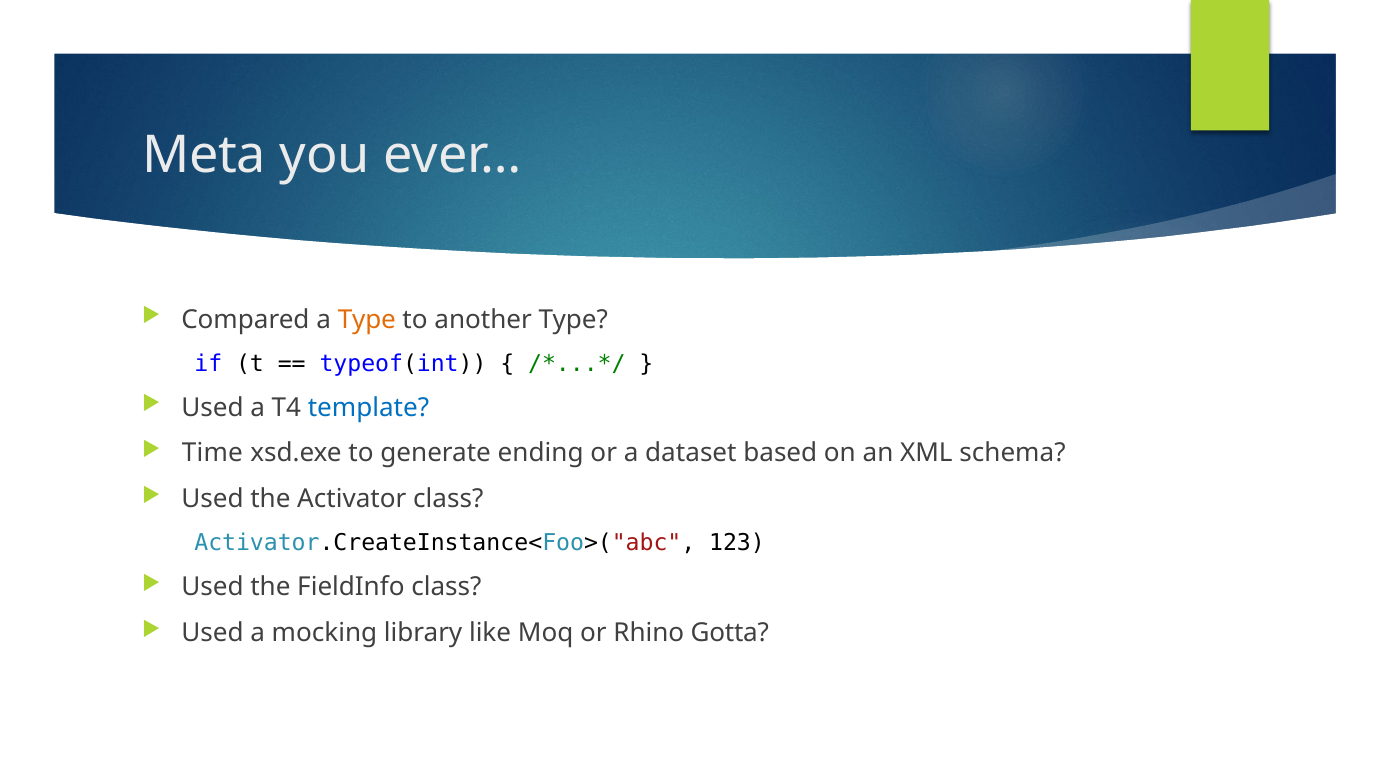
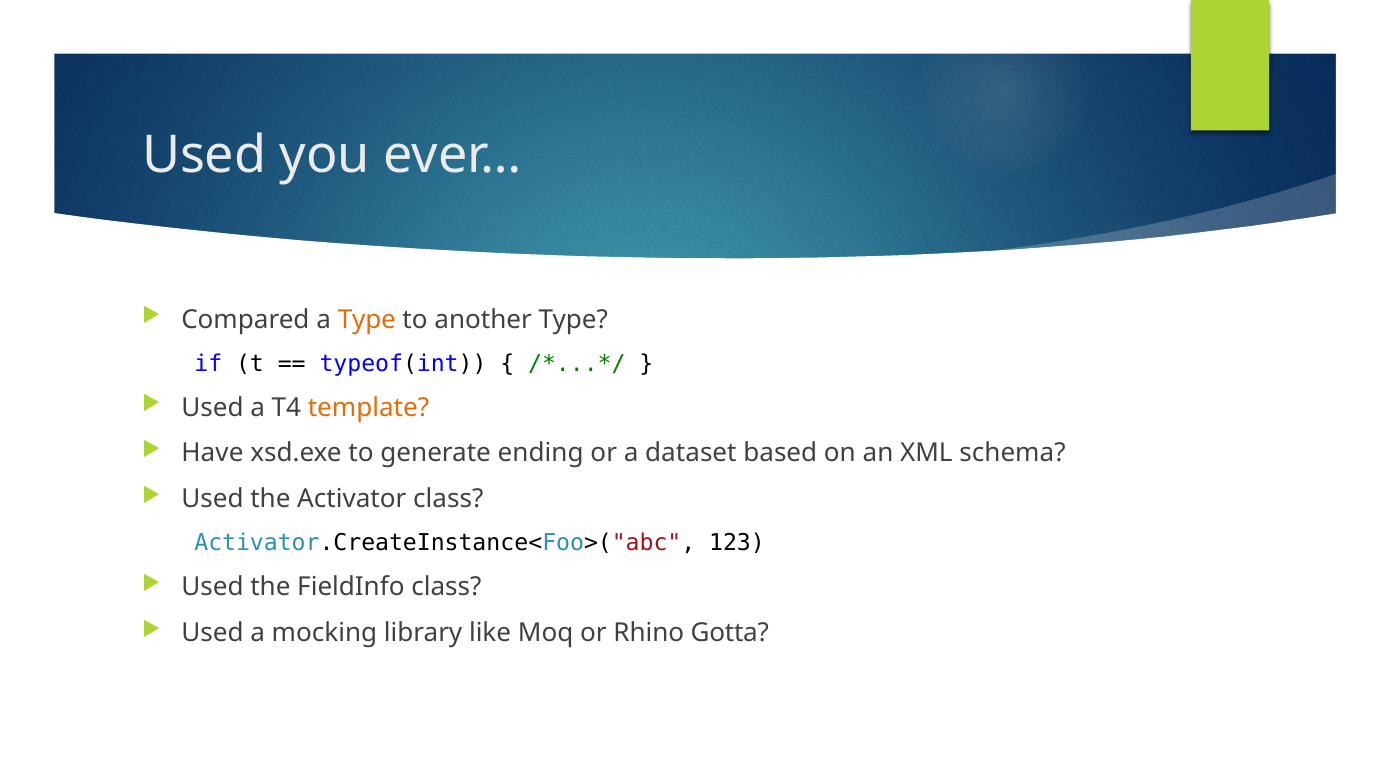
Meta: Meta -> Used (204, 155)
template colour: blue -> orange (368, 408)
Time: Time -> Have (212, 454)
